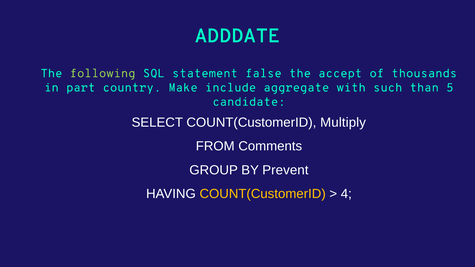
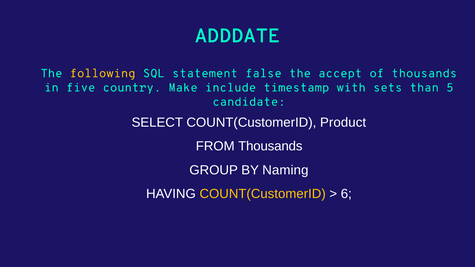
following colour: light green -> yellow (103, 73)
part: part -> five (81, 88)
aggregate: aggregate -> timestamp (296, 88)
such: such -> sets (388, 88)
Multiply: Multiply -> Product (343, 123)
FROM Comments: Comments -> Thousands (270, 146)
Prevent: Prevent -> Naming (285, 170)
4: 4 -> 6 (346, 194)
